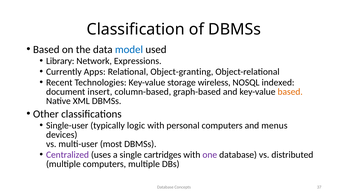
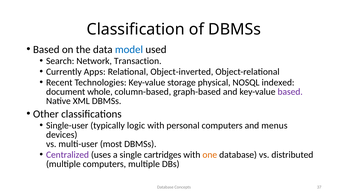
Library: Library -> Search (60, 61)
Expressions: Expressions -> Transaction (138, 61)
Object-granting: Object-granting -> Object-inverted (182, 72)
wireless: wireless -> physical (214, 83)
insert: insert -> whole (100, 92)
based colour: orange -> purple (290, 92)
one colour: purple -> orange (210, 155)
